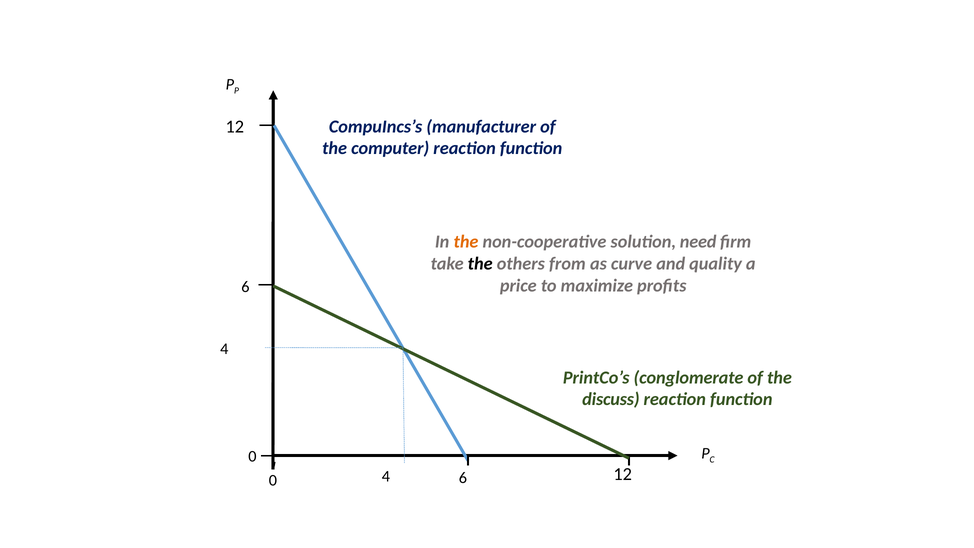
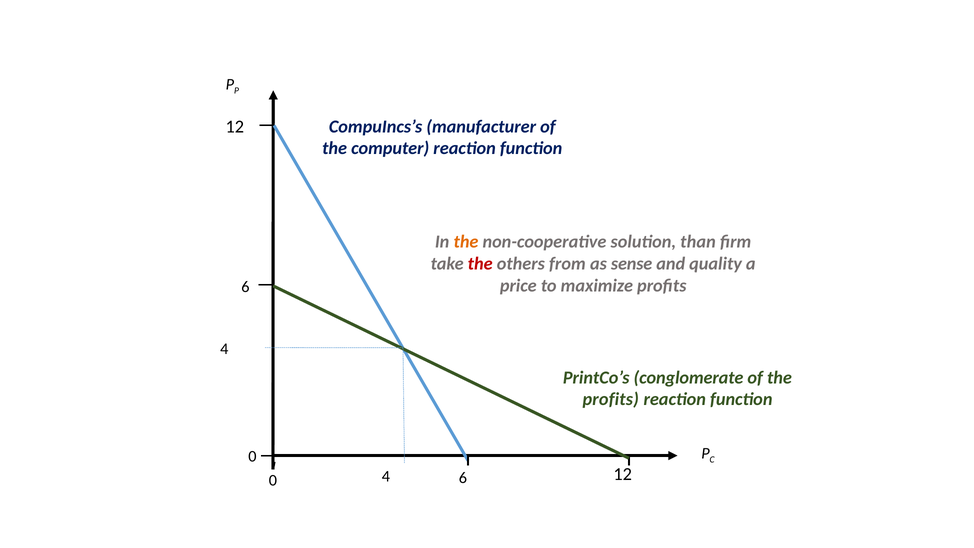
need: need -> than (698, 242)
the colour: black -> red (480, 264)
curve: curve -> sense (632, 264)
discuss: discuss -> profits (611, 399)
